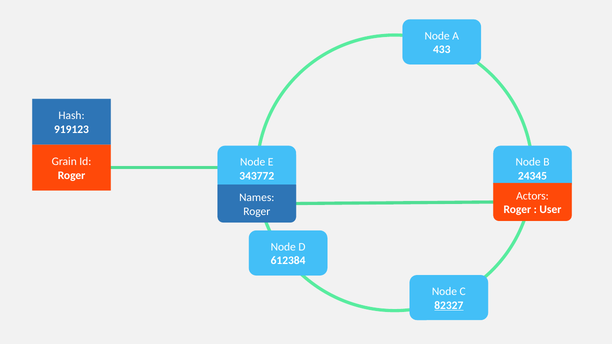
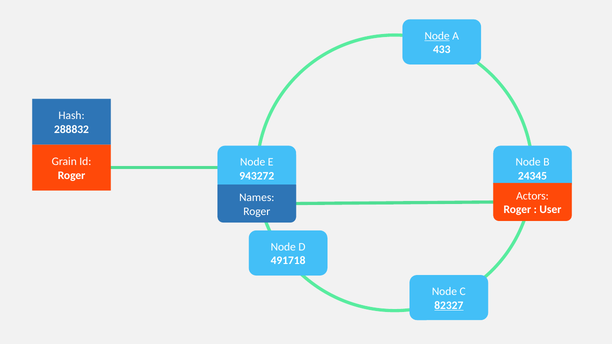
Node underline: none -> present (437, 36)
919123: 919123 -> 288832 (72, 130)
343772: 343772 -> 943272 (257, 176)
612384: 612384 -> 491718 (288, 261)
